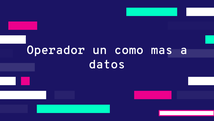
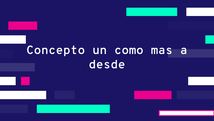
Operador: Operador -> Concepto (56, 50)
datos: datos -> desde (107, 64)
